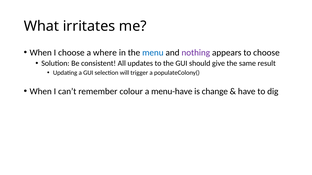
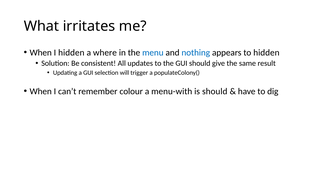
I choose: choose -> hidden (71, 53)
nothing colour: purple -> blue (196, 53)
to choose: choose -> hidden (266, 53)
menu-have: menu-have -> menu-with (172, 92)
is change: change -> should (215, 92)
